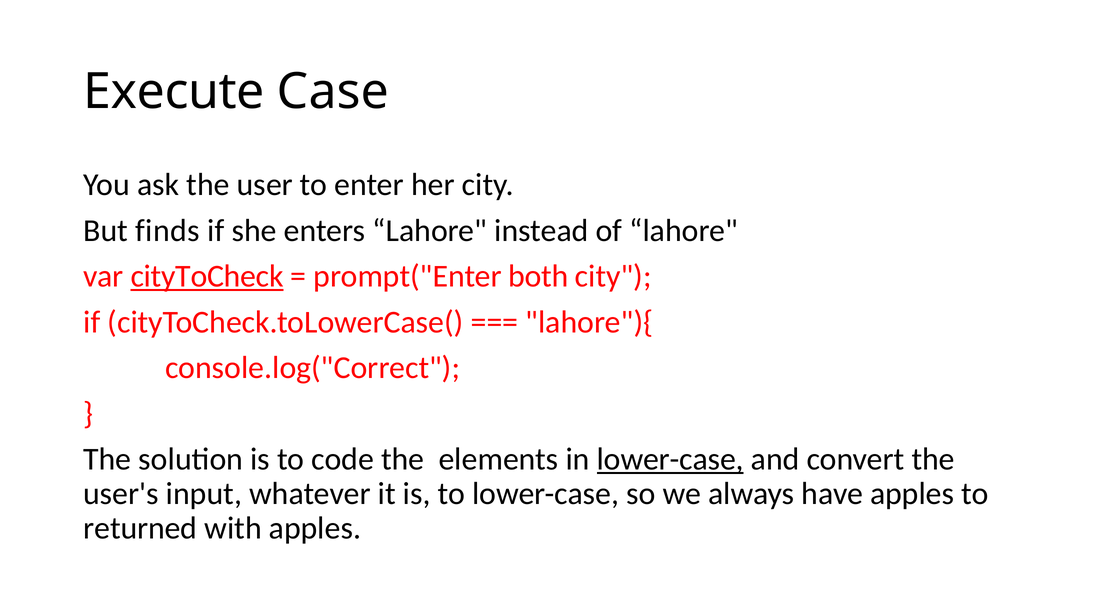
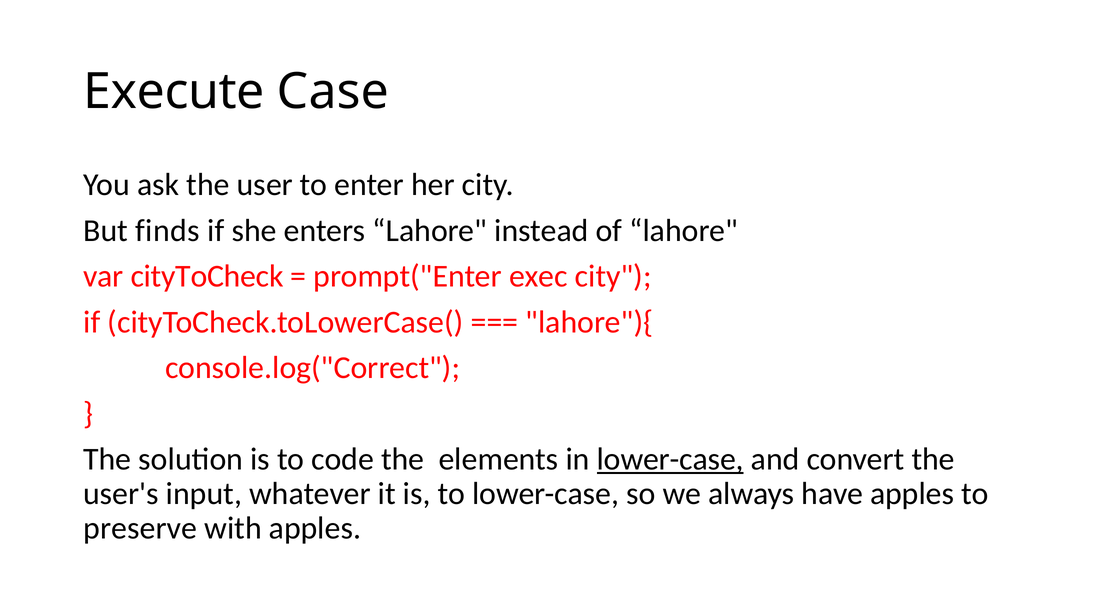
cityToCheck underline: present -> none (207, 276)
both: both -> exec (538, 276)
returned: returned -> preserve (140, 528)
